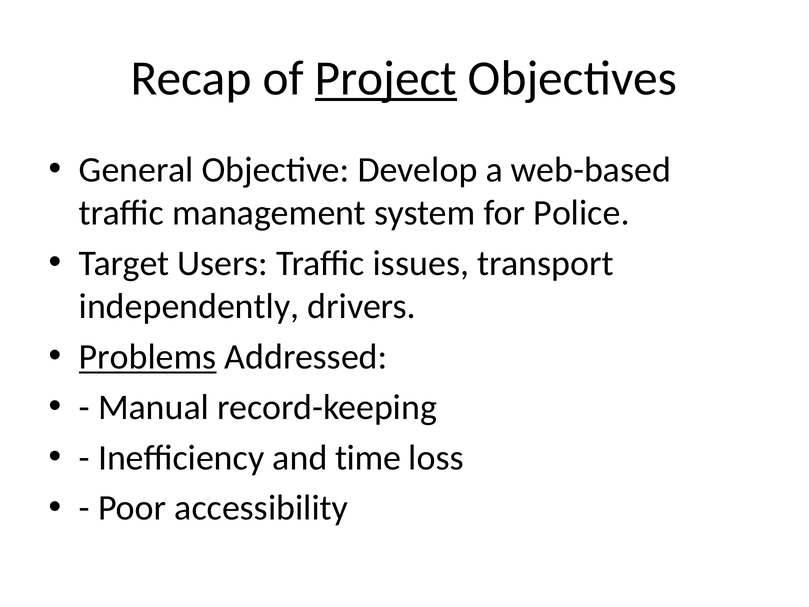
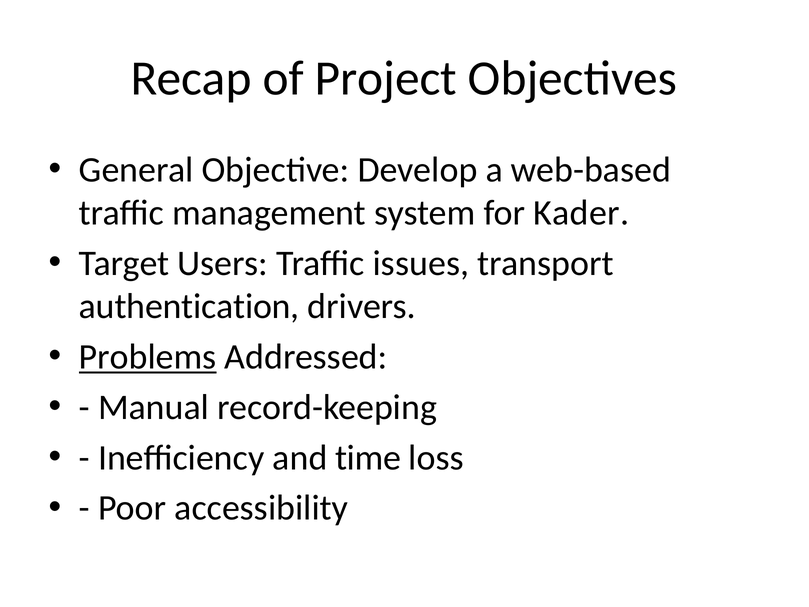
Project underline: present -> none (386, 78)
Police: Police -> Kader (581, 213)
independently: independently -> authentication (189, 306)
